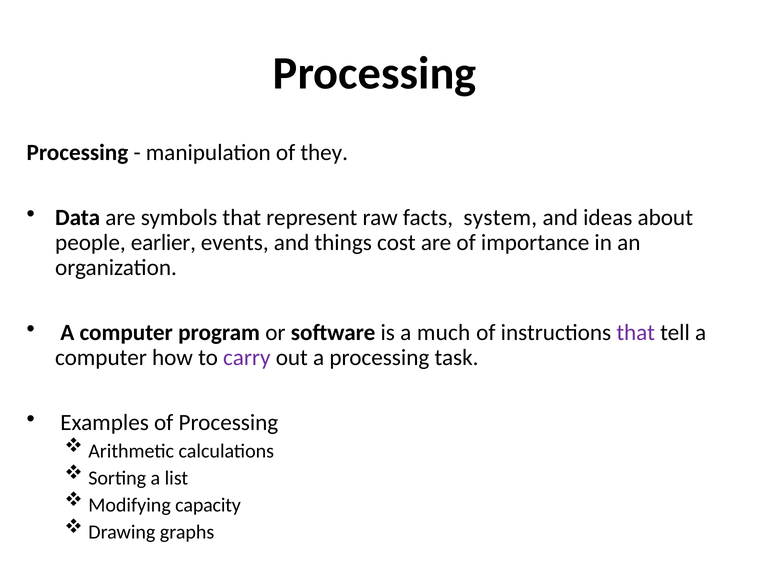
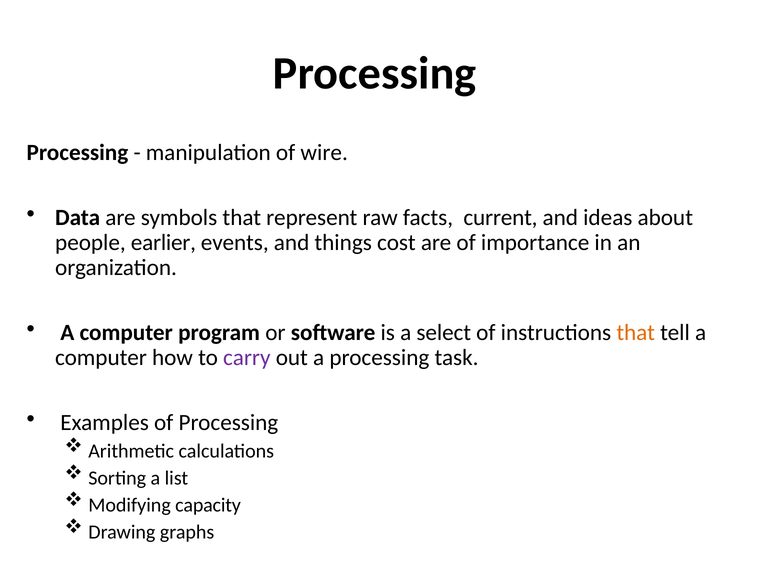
they: they -> wire (324, 152)
system: system -> current (500, 217)
much: much -> select (444, 333)
that colour: purple -> orange (636, 333)
